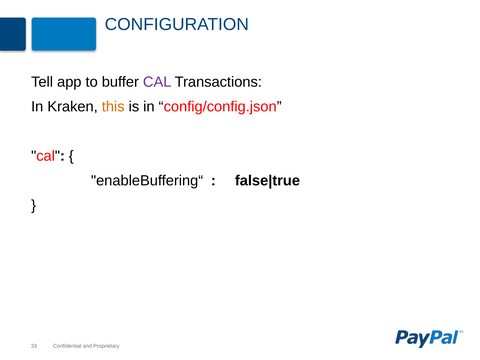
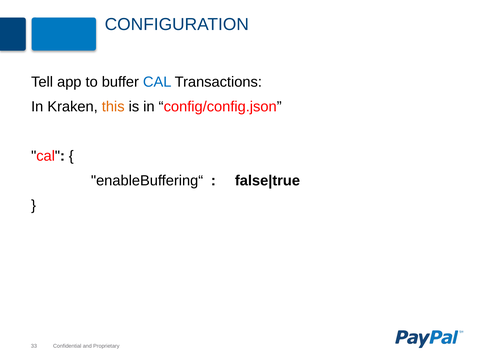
CAL colour: purple -> blue (157, 82)
